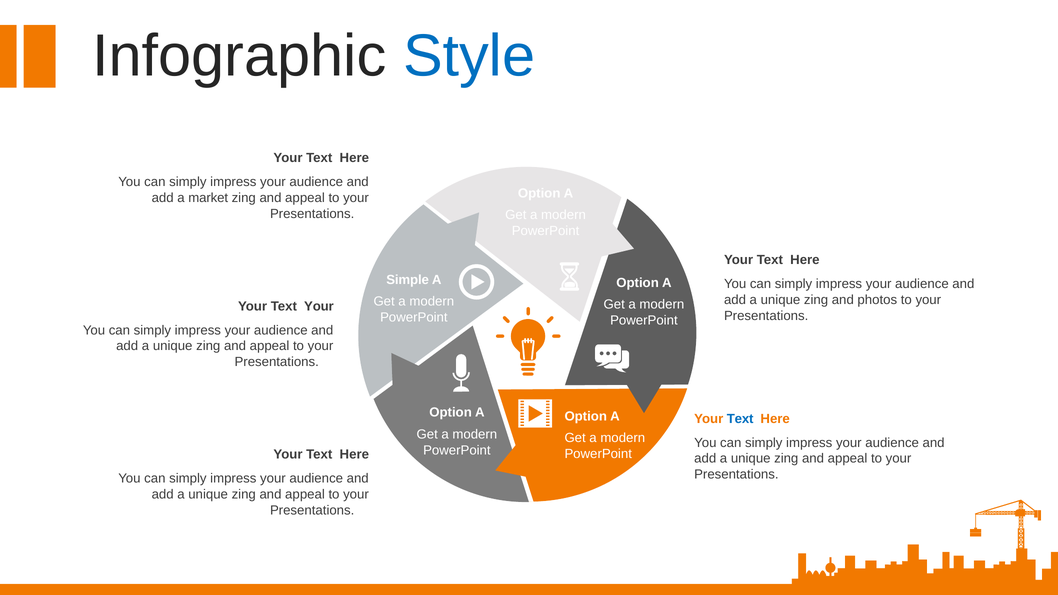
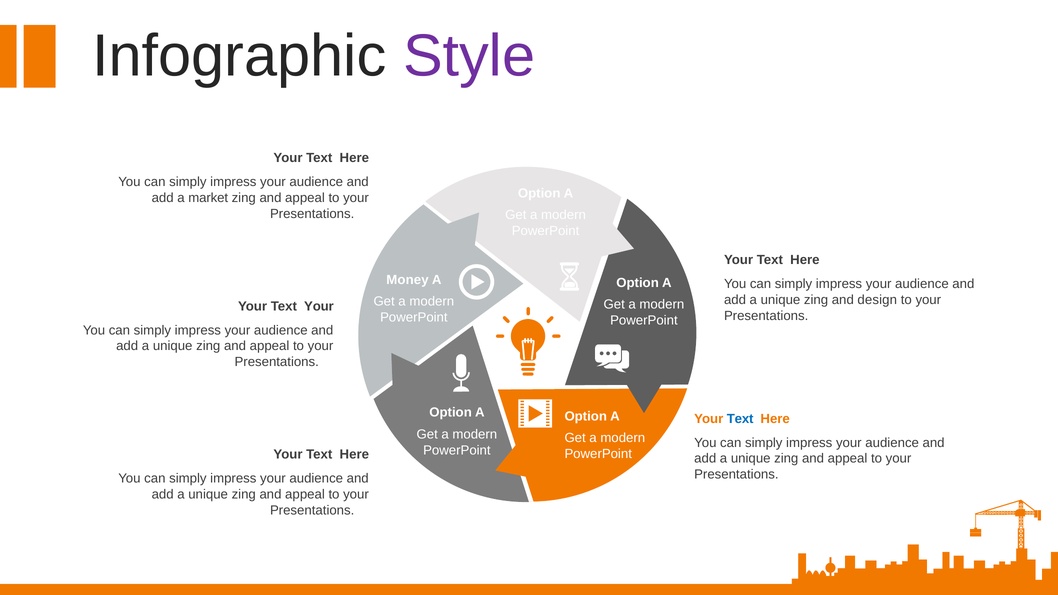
Style colour: blue -> purple (469, 56)
Simple: Simple -> Money (407, 280)
photos: photos -> design (877, 300)
